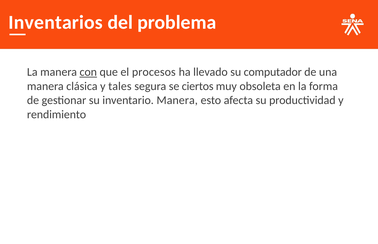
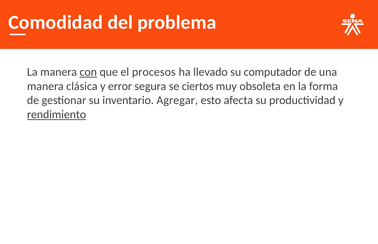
Inventarios: Inventarios -> Comodidad (56, 22)
tales: tales -> error (120, 86)
inventario Manera: Manera -> Agregar (177, 100)
rendimiento underline: none -> present (57, 115)
